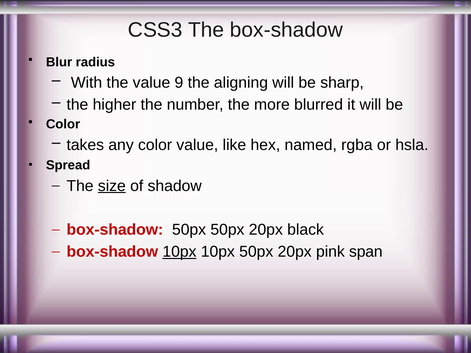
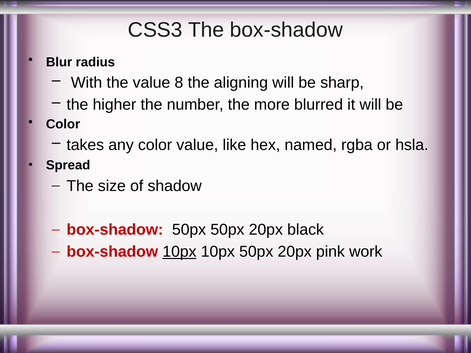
9: 9 -> 8 (179, 83)
size underline: present -> none (112, 186)
span: span -> work (366, 252)
